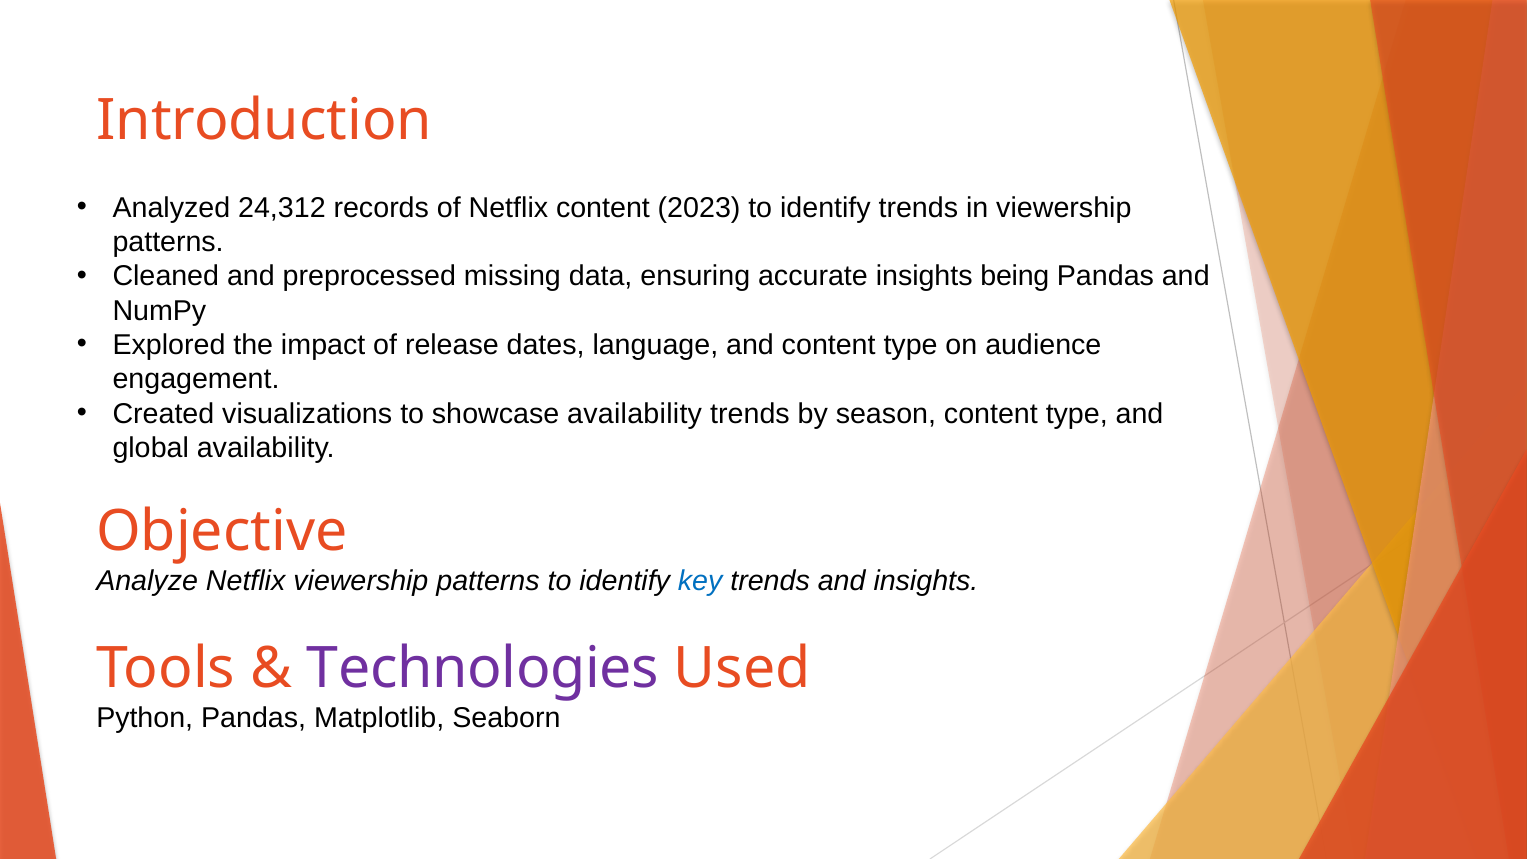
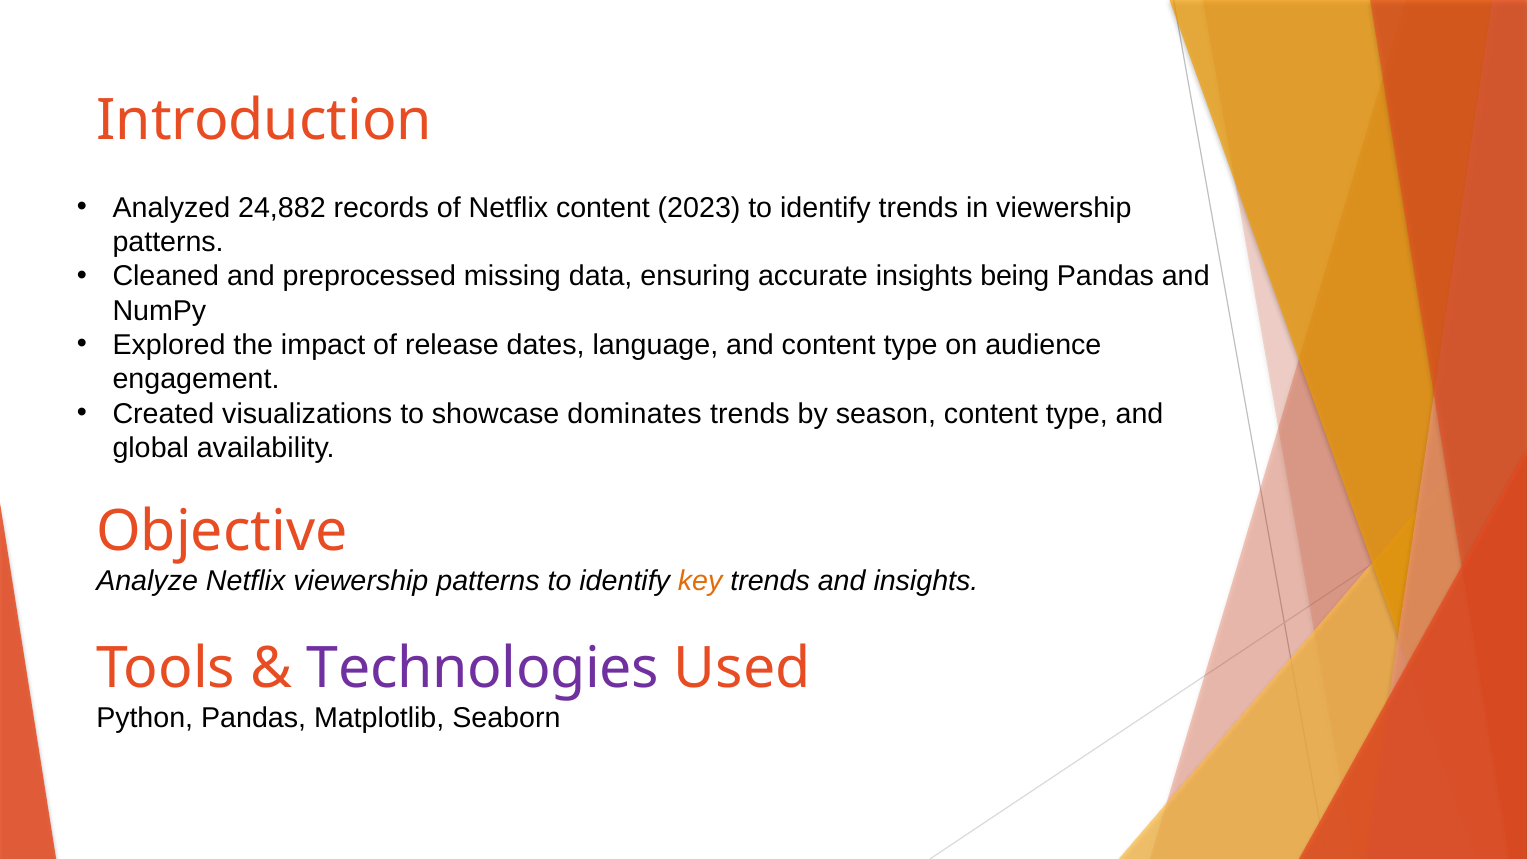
24,312: 24,312 -> 24,882 (282, 208)
showcase availability: availability -> dominates (635, 414)
key colour: blue -> orange (700, 581)
